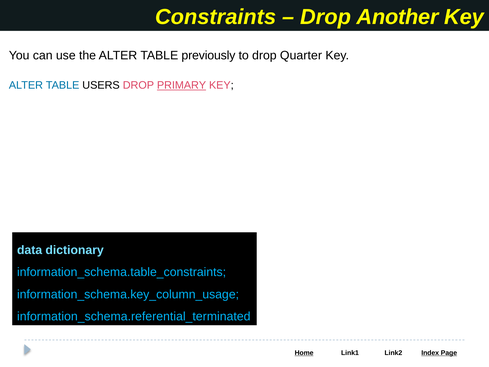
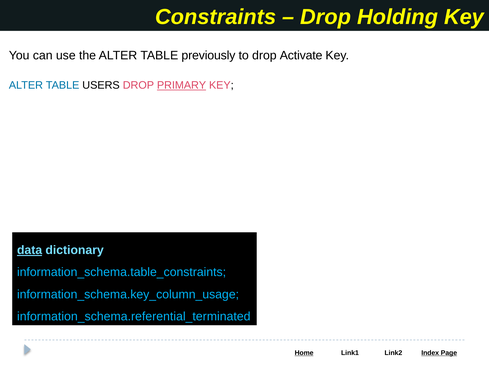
Another: Another -> Holding (397, 17)
Quarter: Quarter -> Activate (301, 55)
data underline: none -> present (30, 250)
